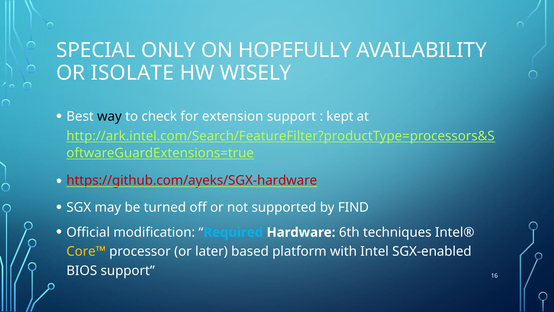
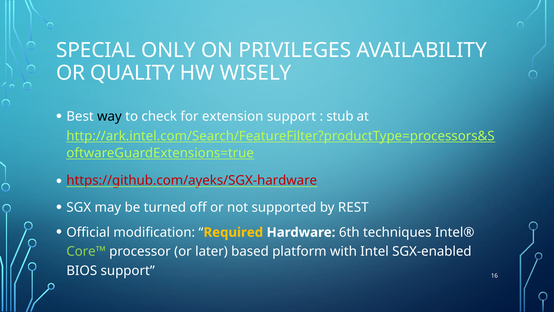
HOPEFULLY: HOPEFULLY -> PRIVILEGES (295, 50)
ISOLATE: ISOLATE -> QUALITY (133, 73)
kept: kept -> stub (340, 116)
FIND: FIND -> REST (353, 207)
Required colour: light blue -> yellow (233, 232)
Core™ colour: yellow -> light green (86, 251)
